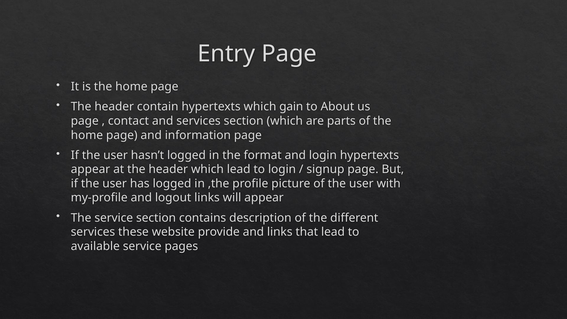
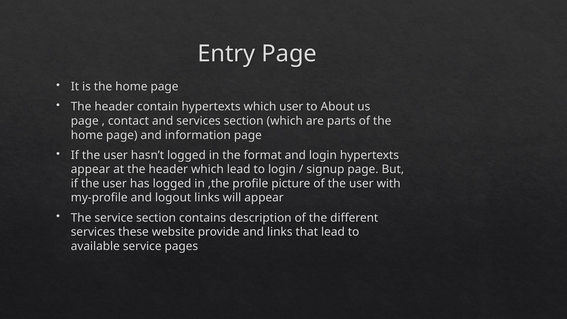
which gain: gain -> user (291, 107)
